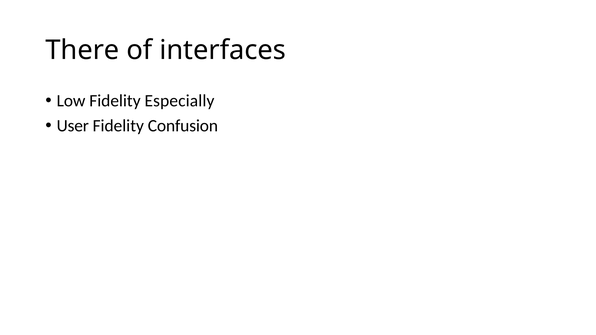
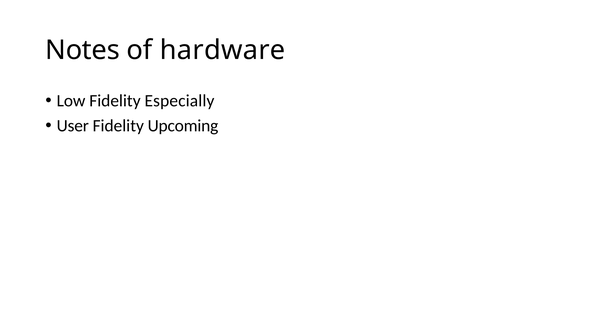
There: There -> Notes (83, 50)
interfaces: interfaces -> hardware (223, 50)
Confusion: Confusion -> Upcoming (183, 126)
